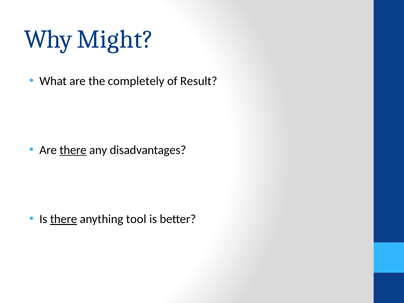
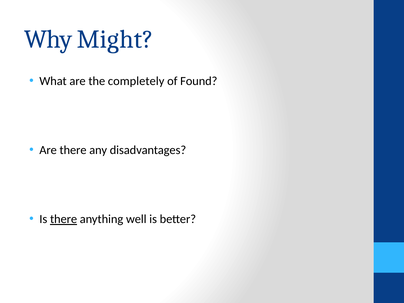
Result: Result -> Found (199, 81)
there underline: present -> none (73, 150)
tool: tool -> well (136, 219)
